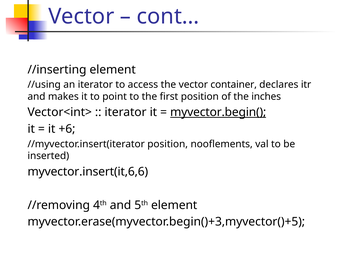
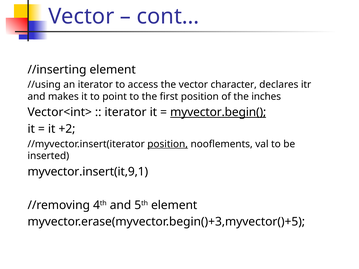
container: container -> character (234, 85)
+6: +6 -> +2 (67, 129)
position underline: none -> present (168, 144)
myvector.insert(it,6,6: myvector.insert(it,6,6 -> myvector.insert(it,9,1 (88, 172)
